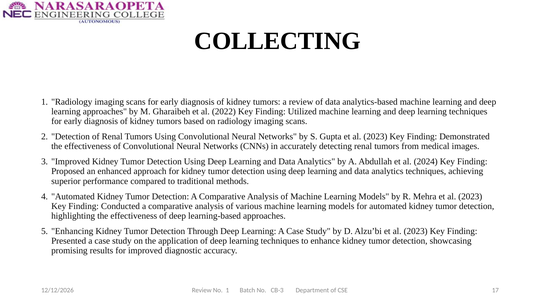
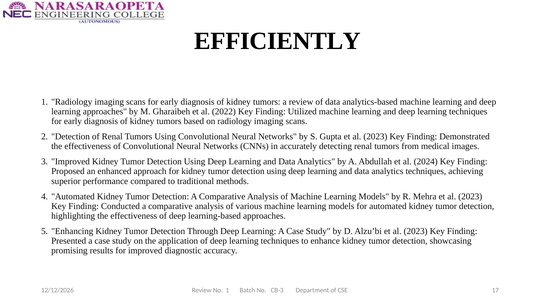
COLLECTING: COLLECTING -> EFFICIENTLY (278, 41)
